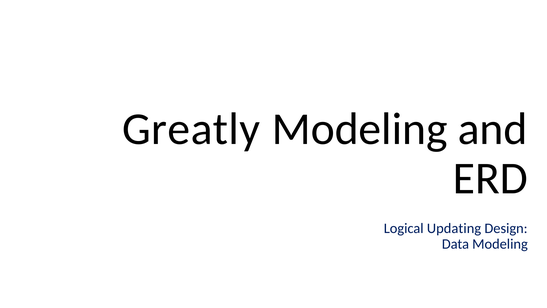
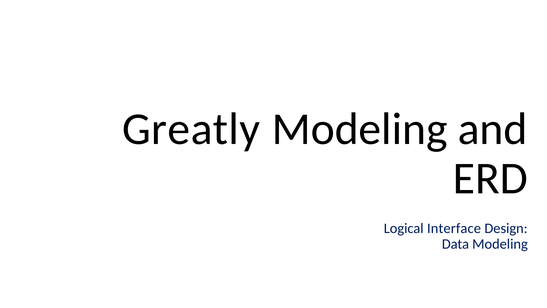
Updating: Updating -> Interface (454, 228)
